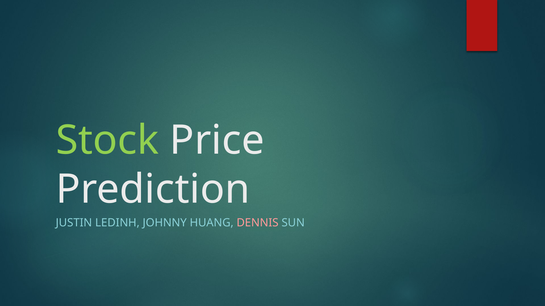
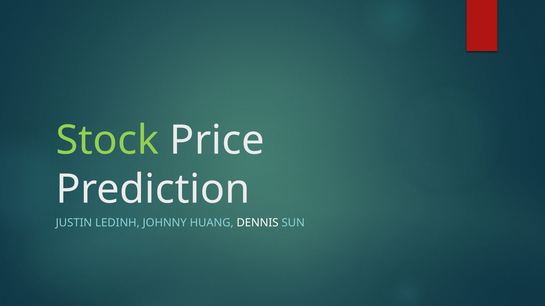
DENNIS colour: pink -> white (258, 223)
